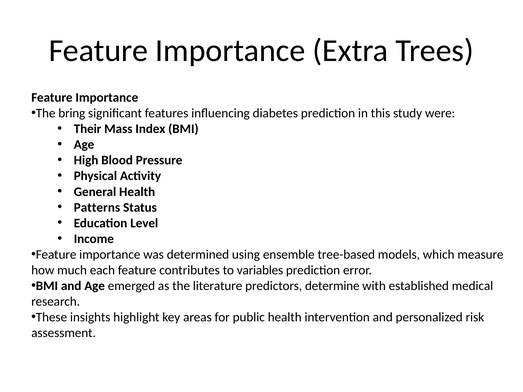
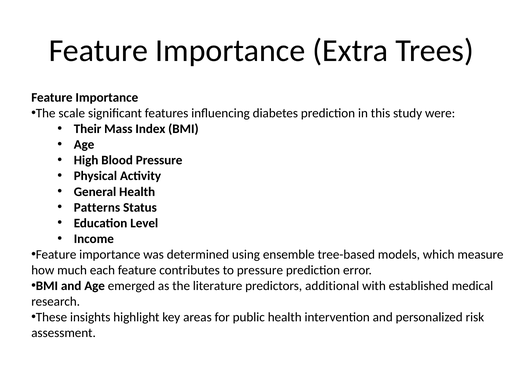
bring: bring -> scale (72, 113)
to variables: variables -> pressure (260, 270)
determine: determine -> additional (332, 286)
